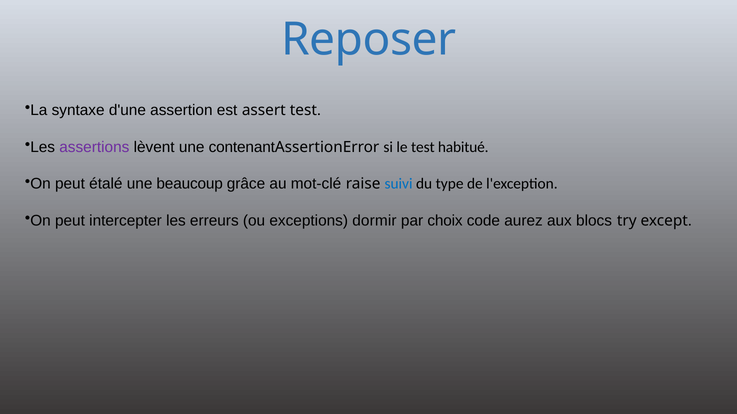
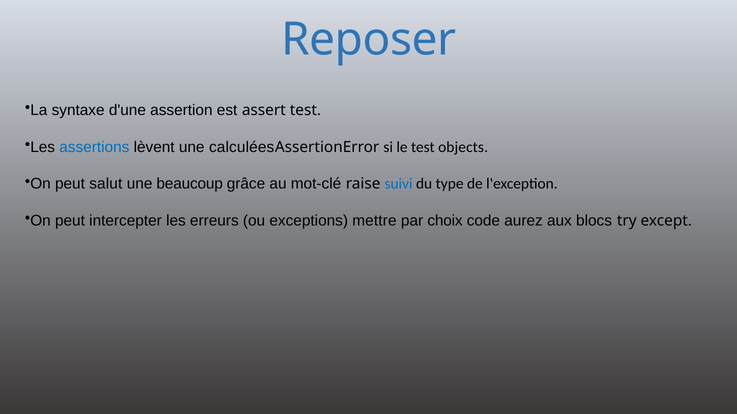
assertions colour: purple -> blue (94, 147)
contenant: contenant -> calculées (242, 147)
habitué: habitué -> objects (463, 147)
étalé: étalé -> salut (106, 184)
dormir: dormir -> mettre (374, 221)
